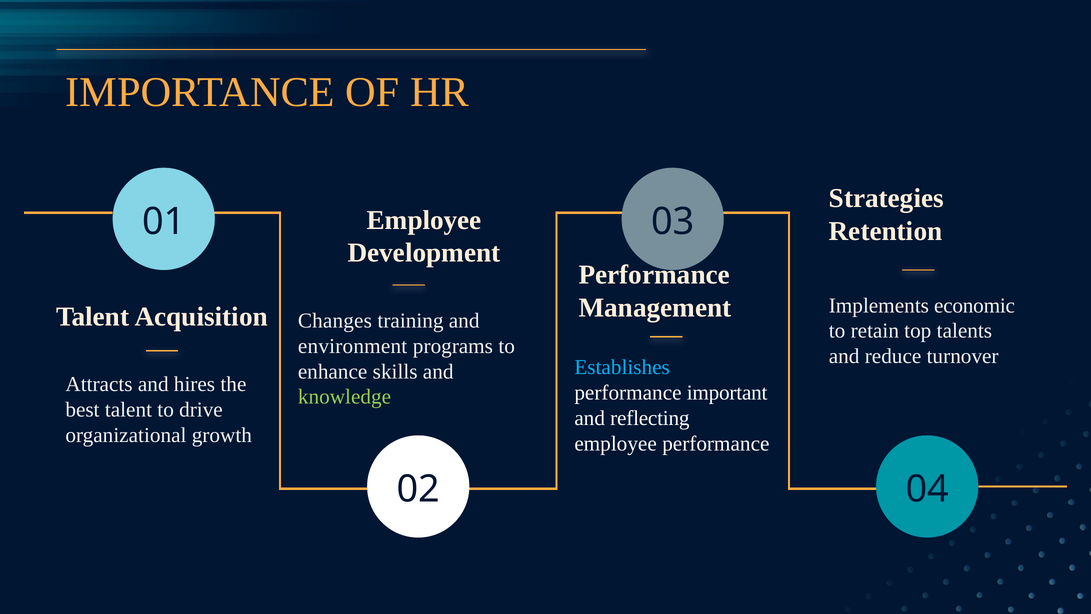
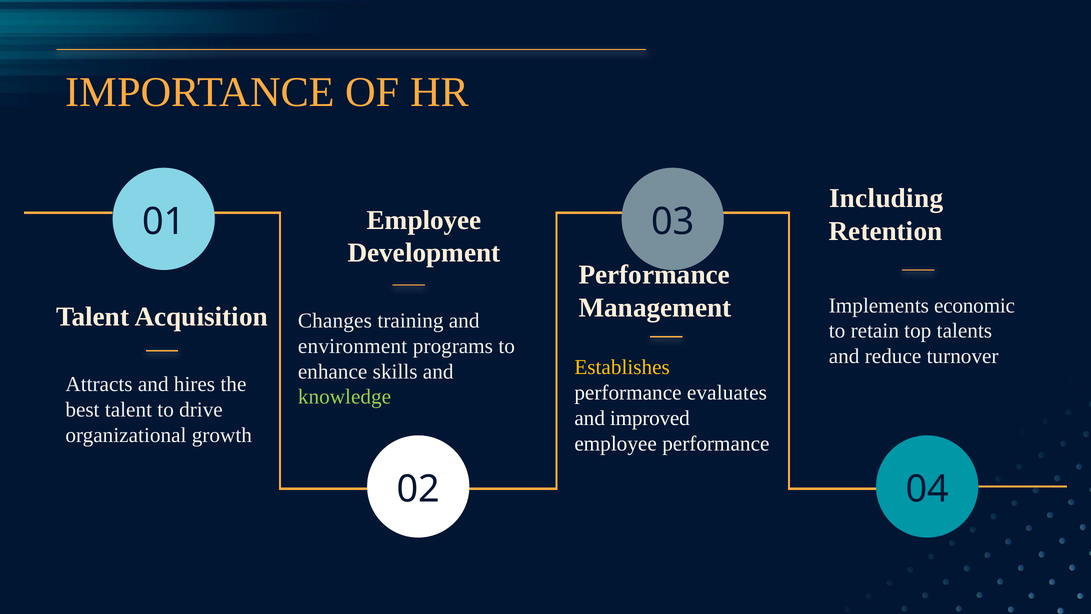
Strategies: Strategies -> Including (886, 198)
Establishes colour: light blue -> yellow (622, 367)
important: important -> evaluates (727, 393)
reflecting: reflecting -> improved (650, 418)
